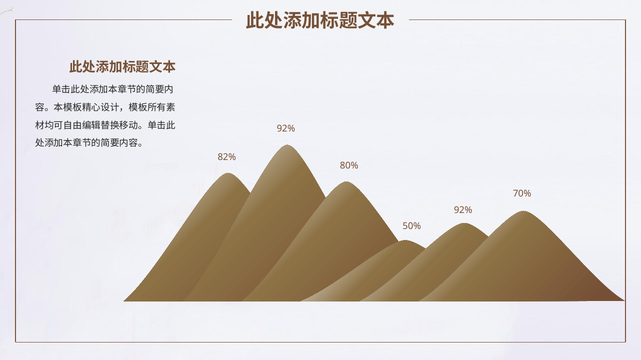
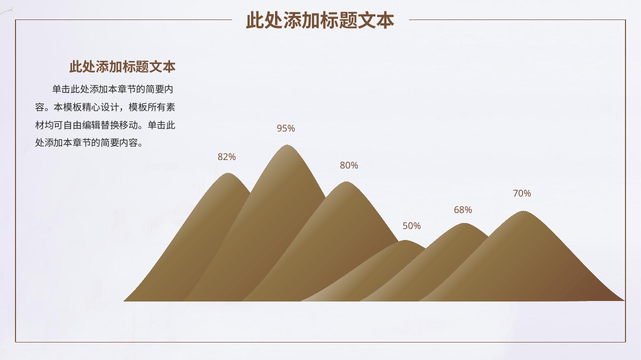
92%: 92% -> 95% (286, 129)
92%: 92% -> 68% (463, 211)
